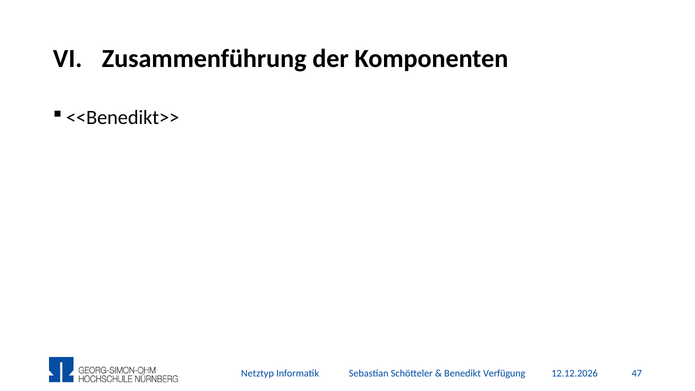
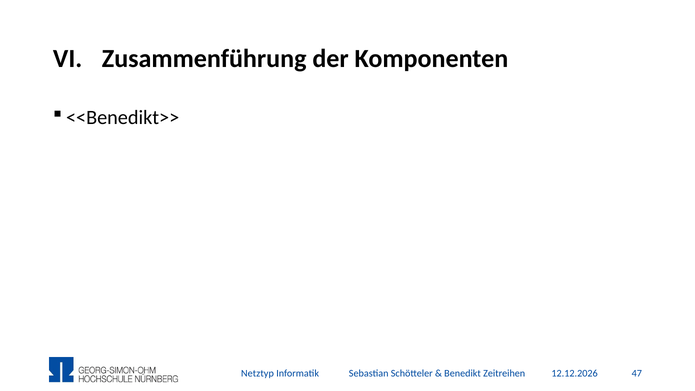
Verfügung: Verfügung -> Zeitreihen (504, 373)
